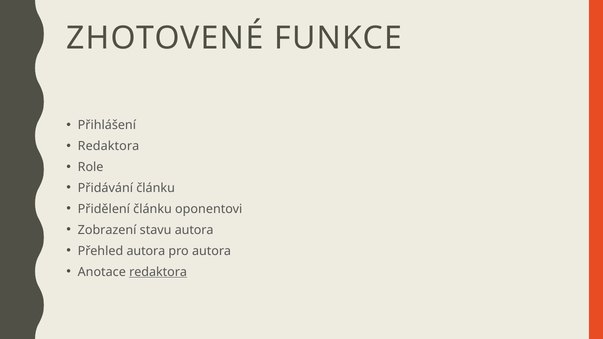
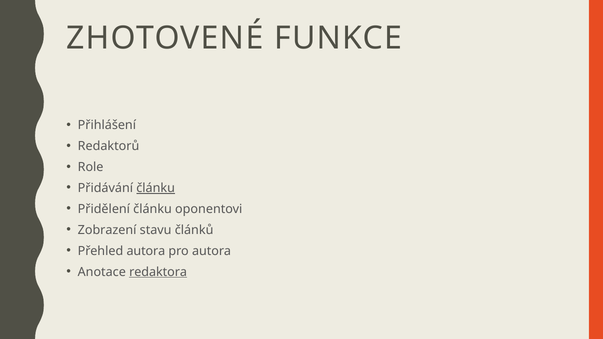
Redaktora: Redaktora -> Redaktorů (109, 146)
článku underline: none -> present (156, 188)
stavu autora: autora -> článků (194, 230)
